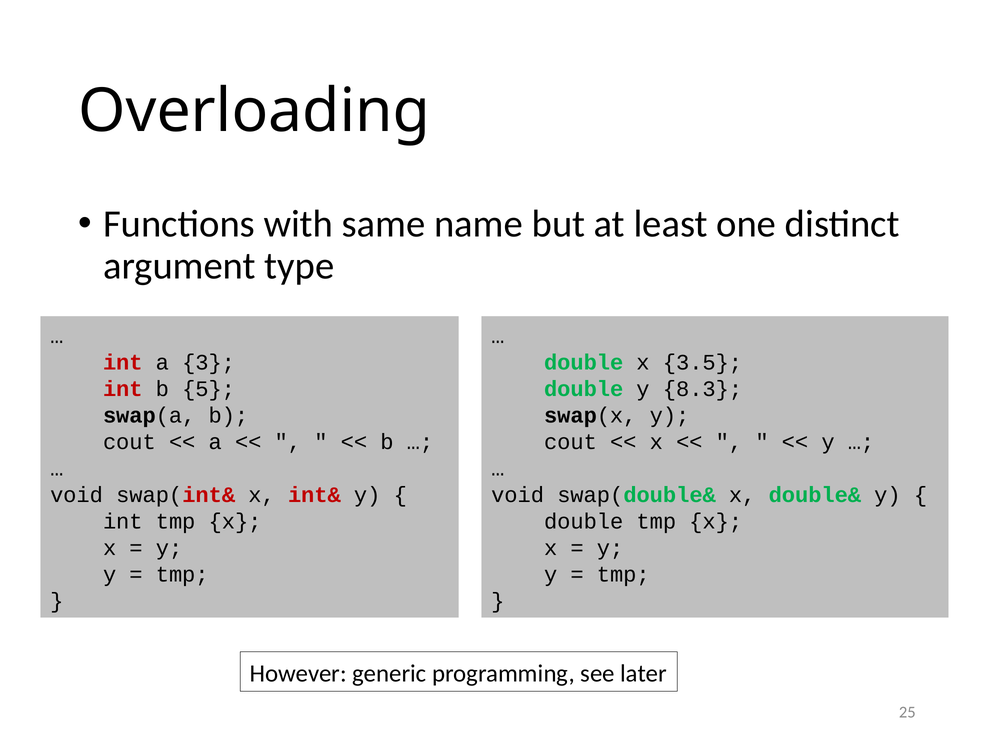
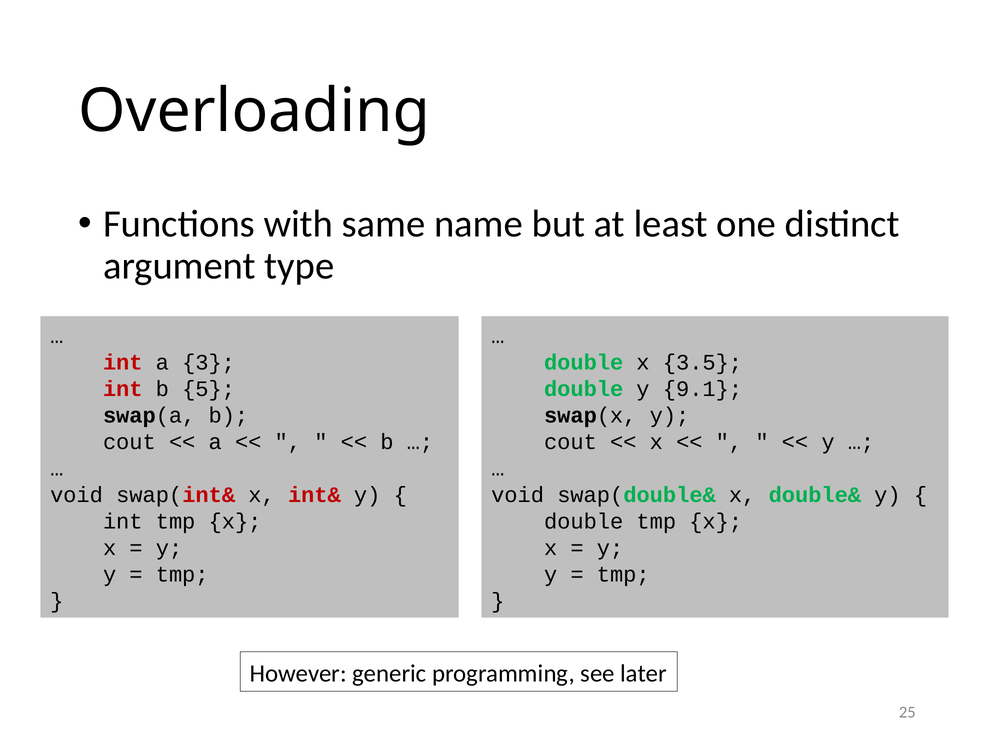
8.3: 8.3 -> 9.1 (702, 389)
